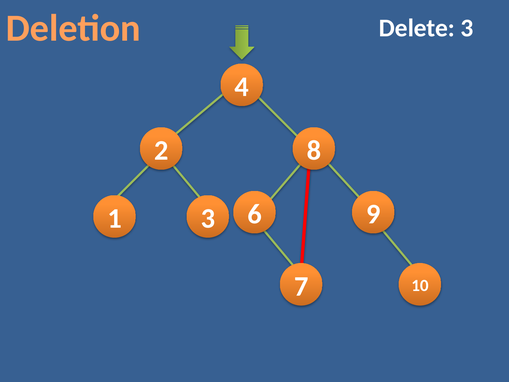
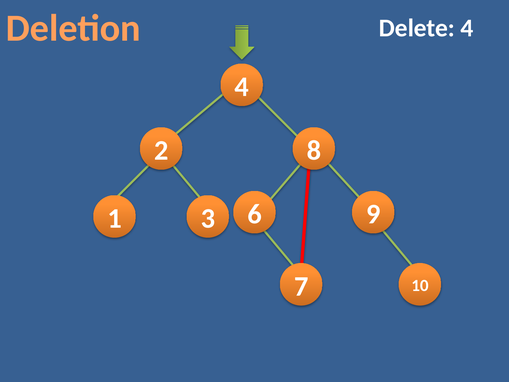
Delete 3: 3 -> 4 (467, 28)
